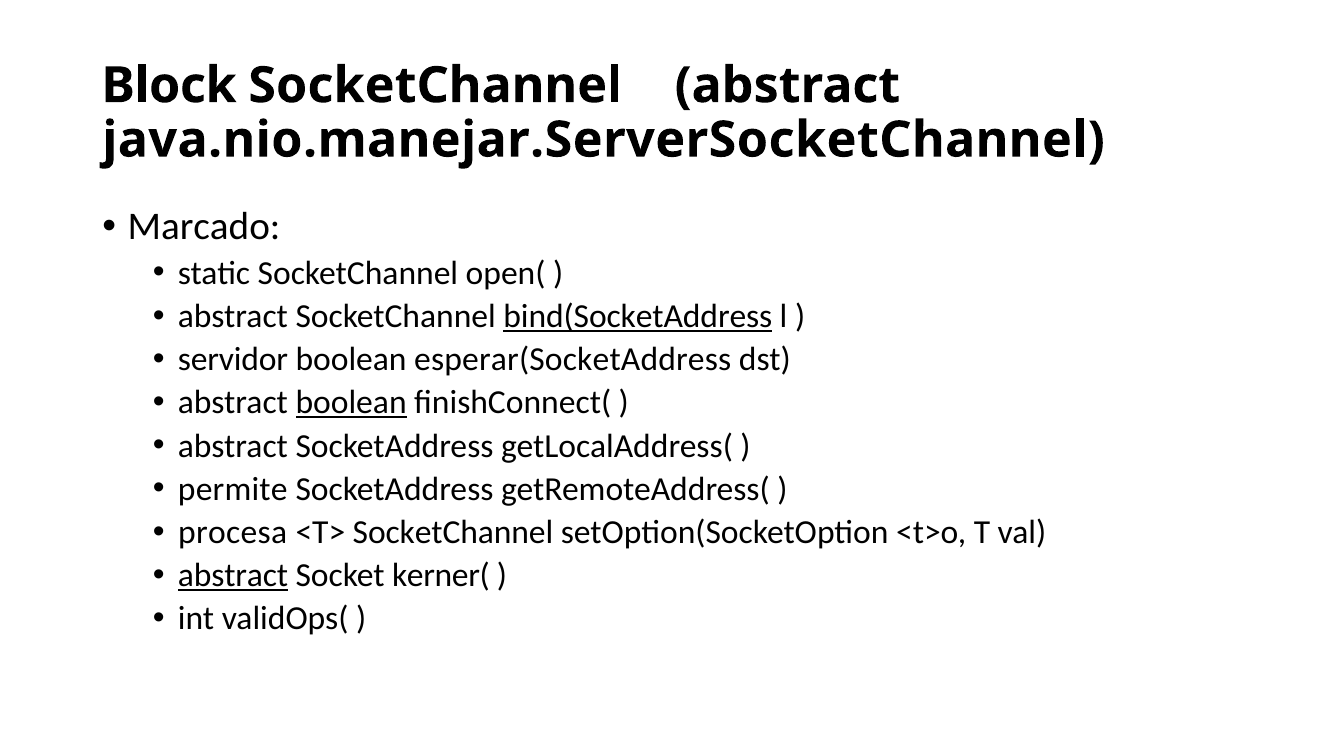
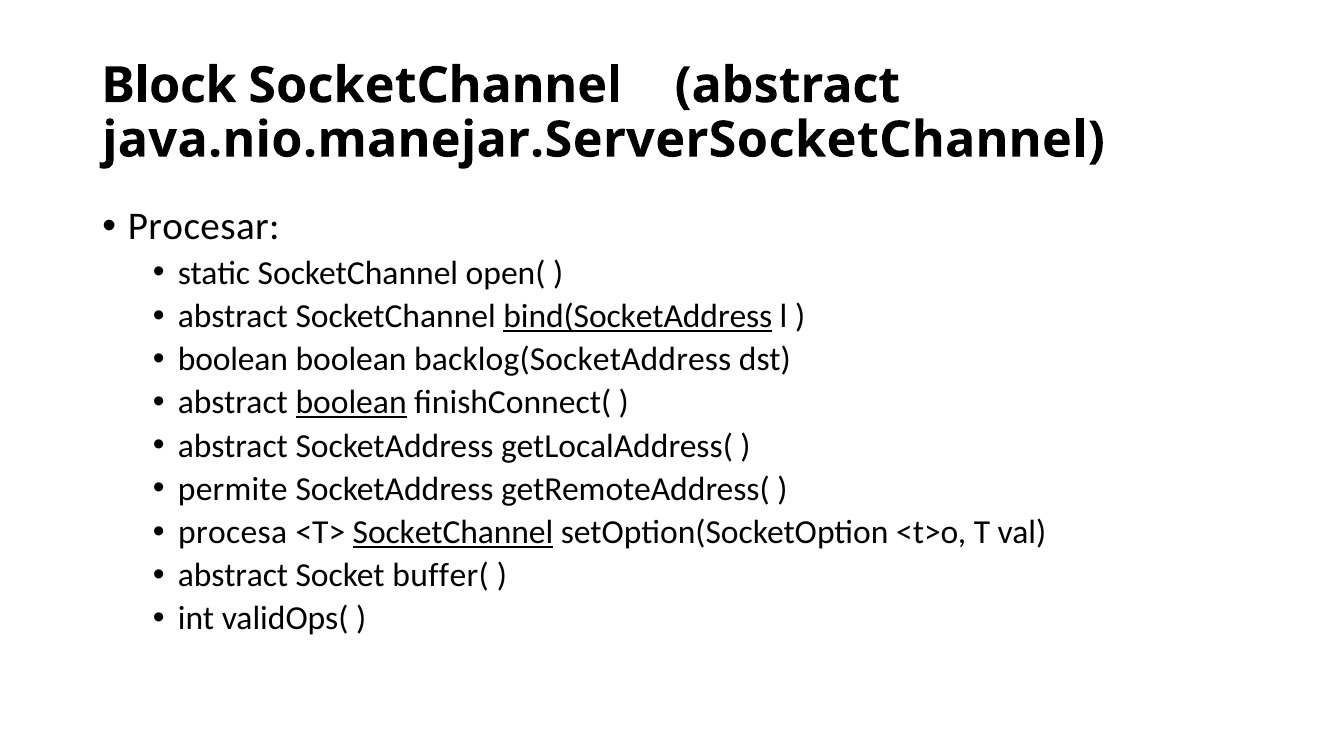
Marcado: Marcado -> Procesar (204, 227)
servidor: servidor -> boolean (233, 360)
esperar(SocketAddress: esperar(SocketAddress -> backlog(SocketAddress (573, 360)
SocketChannel underline: none -> present (453, 533)
abstract underline: present -> none (233, 576)
kerner(: kerner( -> buffer( (441, 576)
